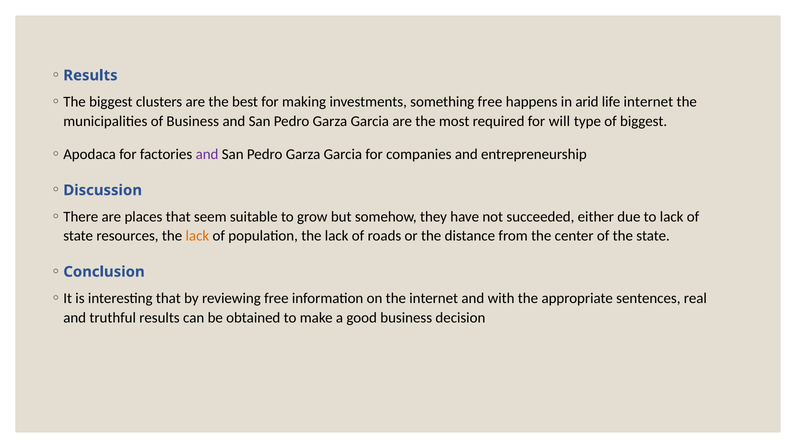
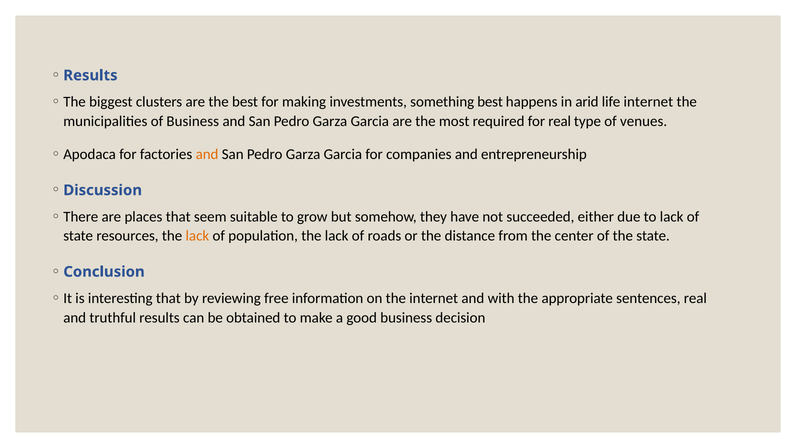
something free: free -> best (490, 102)
for will: will -> real (560, 121)
of biggest: biggest -> venues (644, 121)
and colour: purple -> orange (207, 154)
